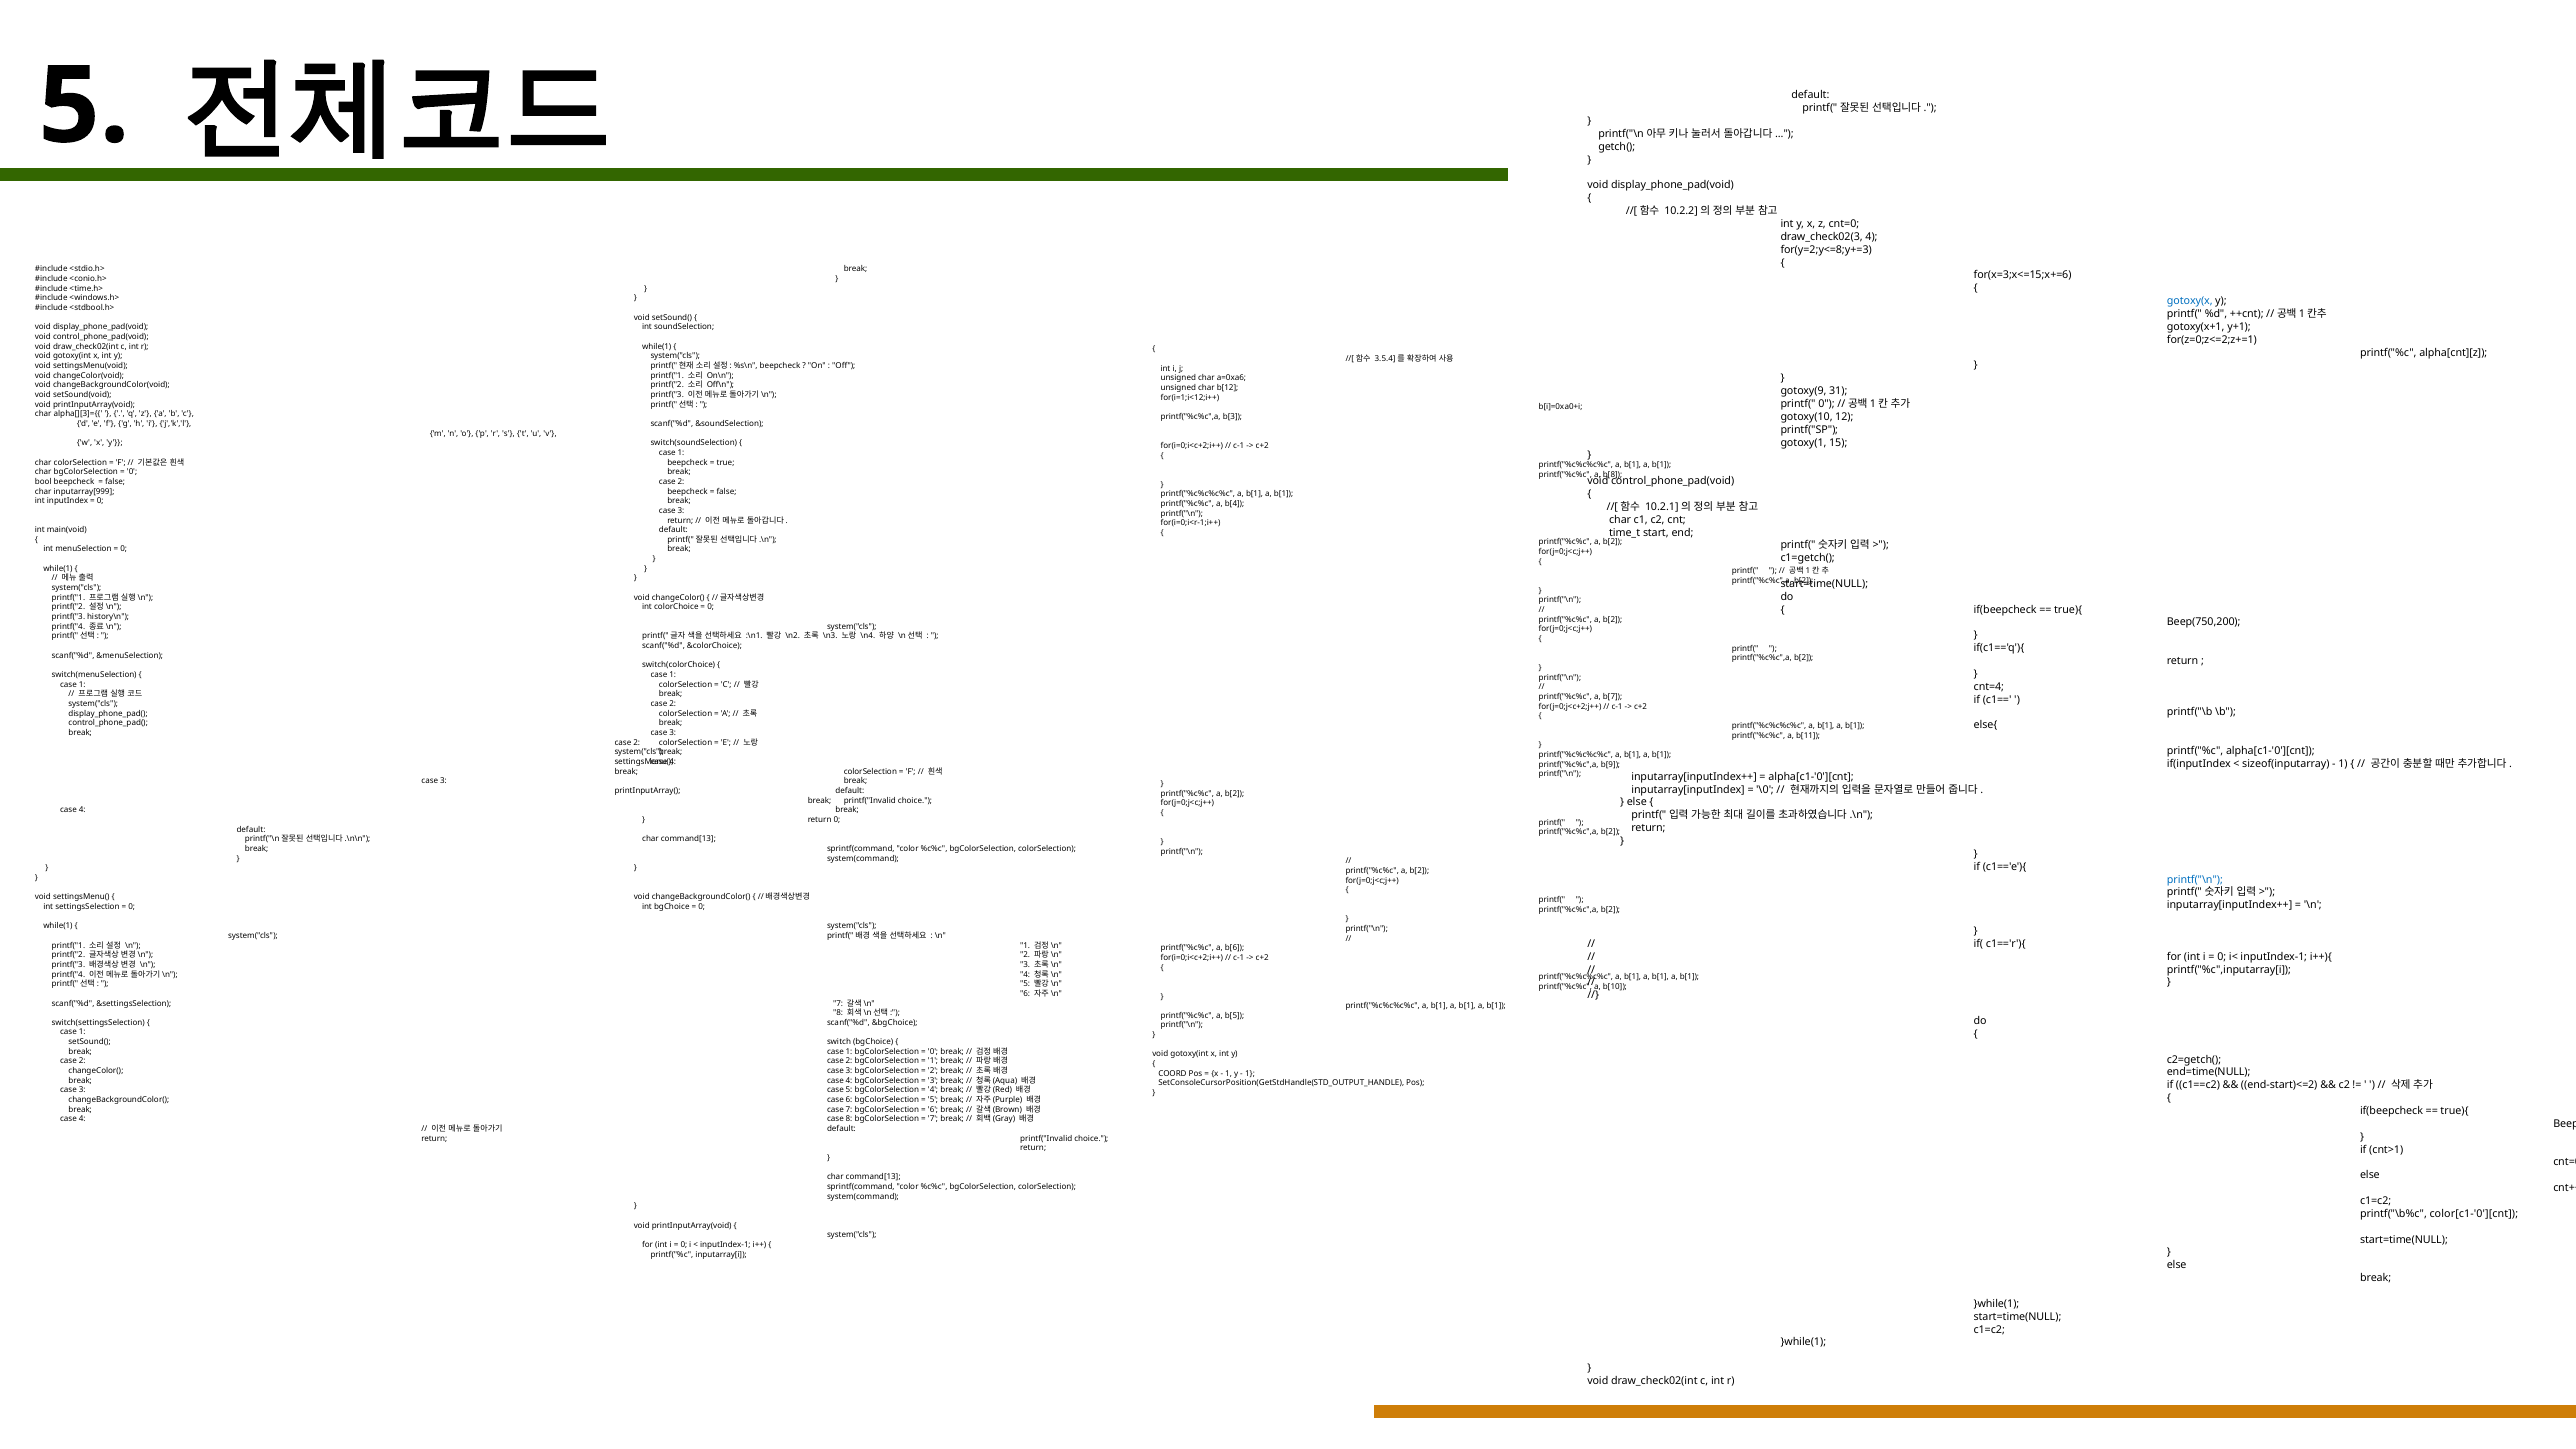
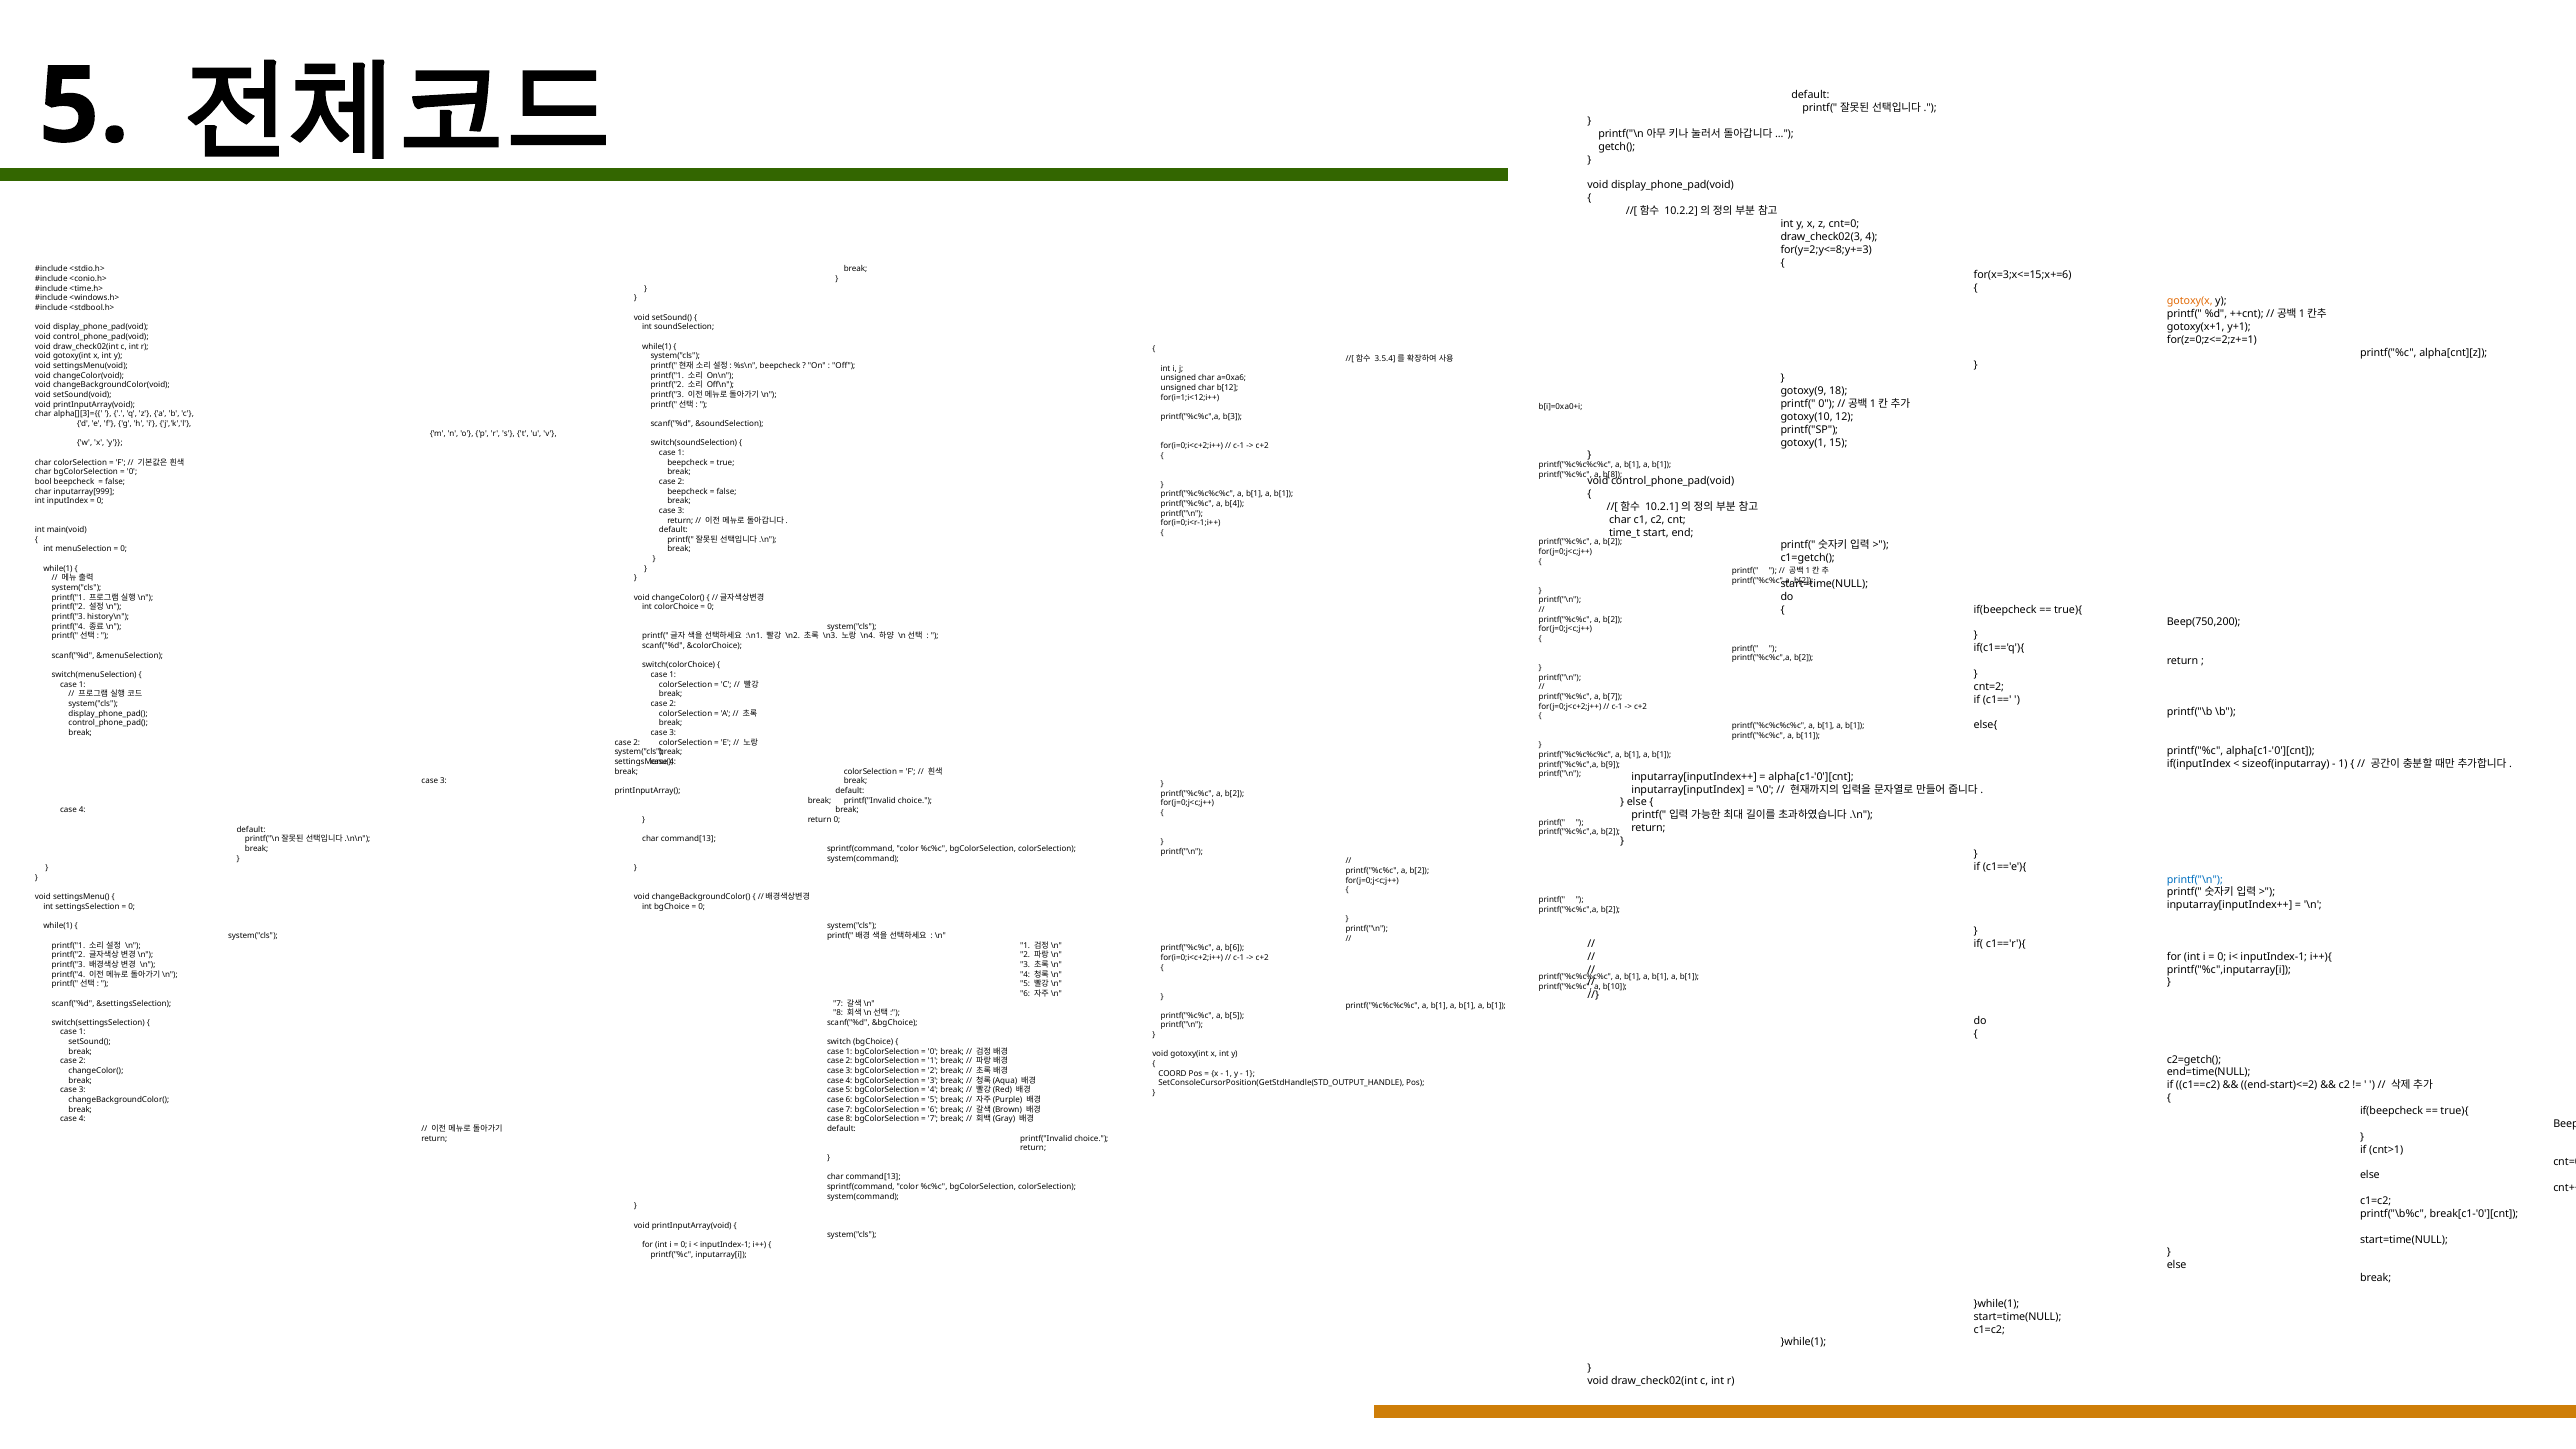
gotoxy(x colour: blue -> orange (2190, 301)
31: 31 -> 18 (1838, 391)
cnt=4: cnt=4 -> cnt=2 (1989, 687)
color[c1-'0'][cnt: color[c1-'0'][cnt -> break[c1-'0'][cnt (2474, 1214)
